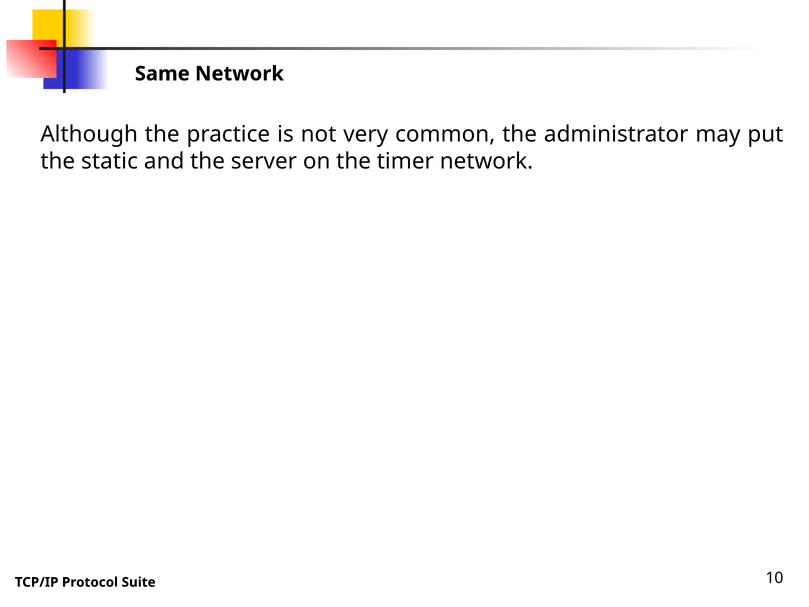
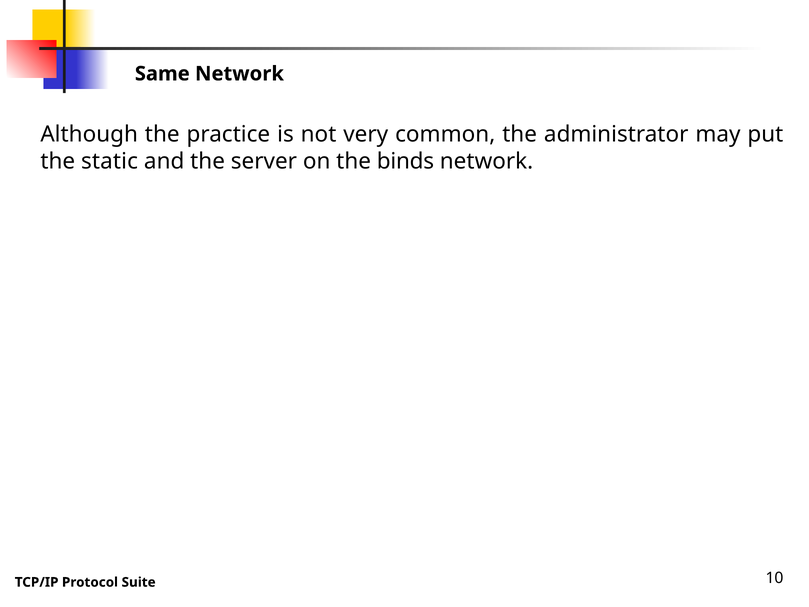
timer: timer -> binds (405, 161)
